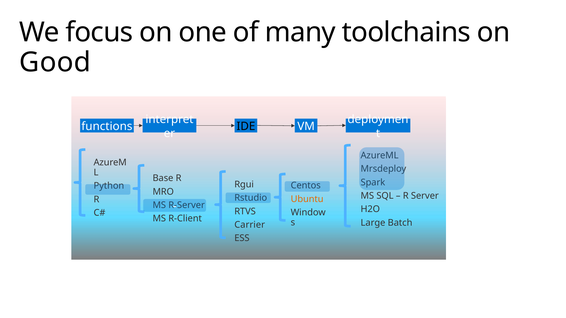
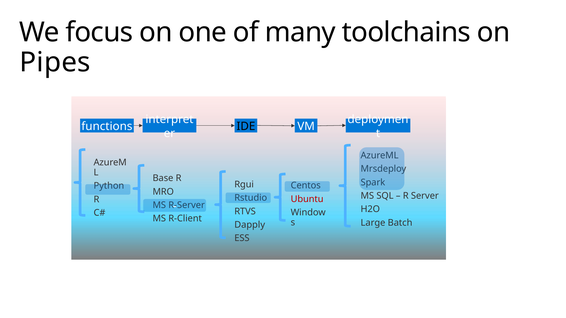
Good: Good -> Pipes (55, 62)
Ubuntu colour: orange -> red (307, 199)
Carrier: Carrier -> Dapply (250, 225)
